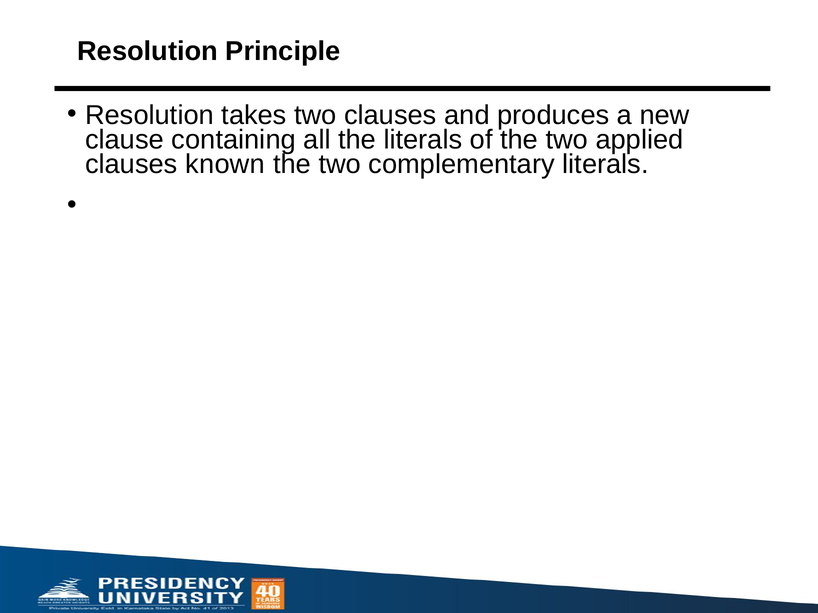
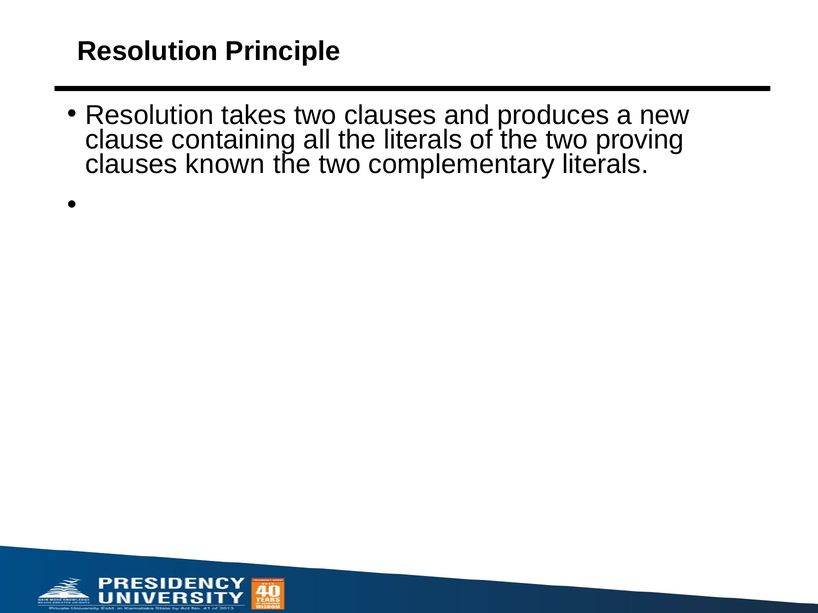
applied: applied -> proving (640, 140)
